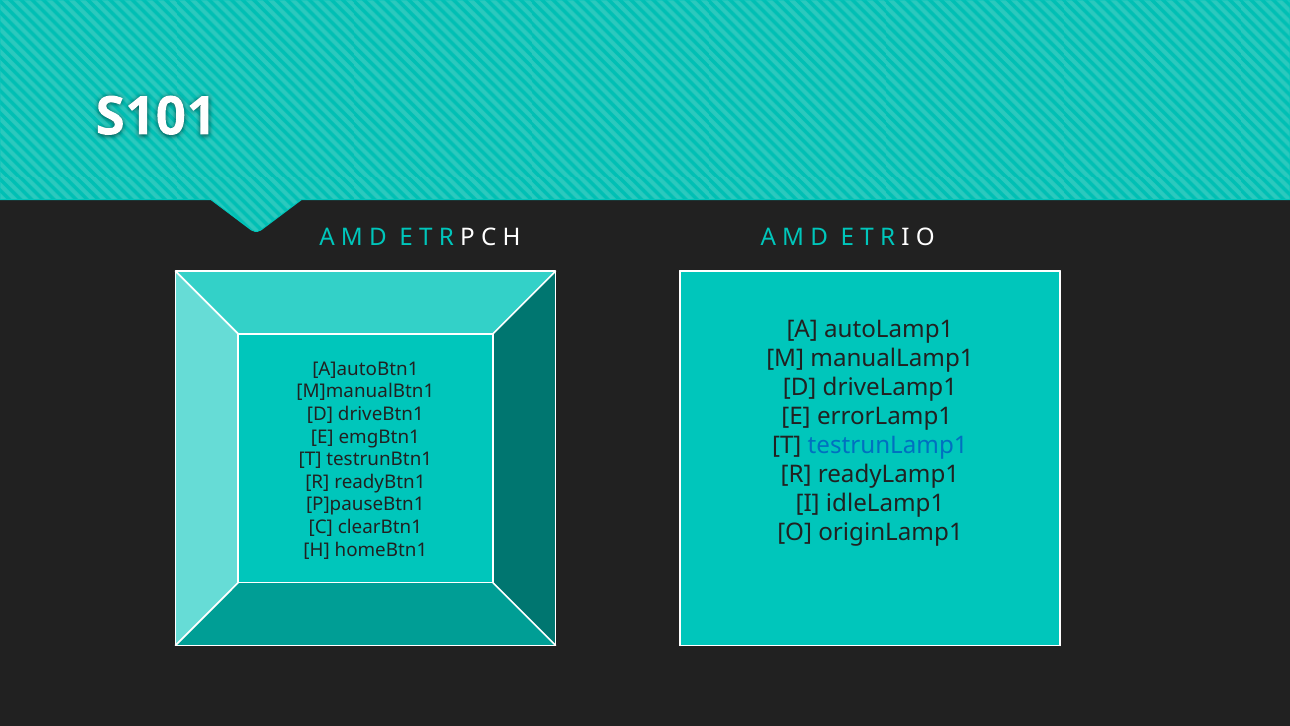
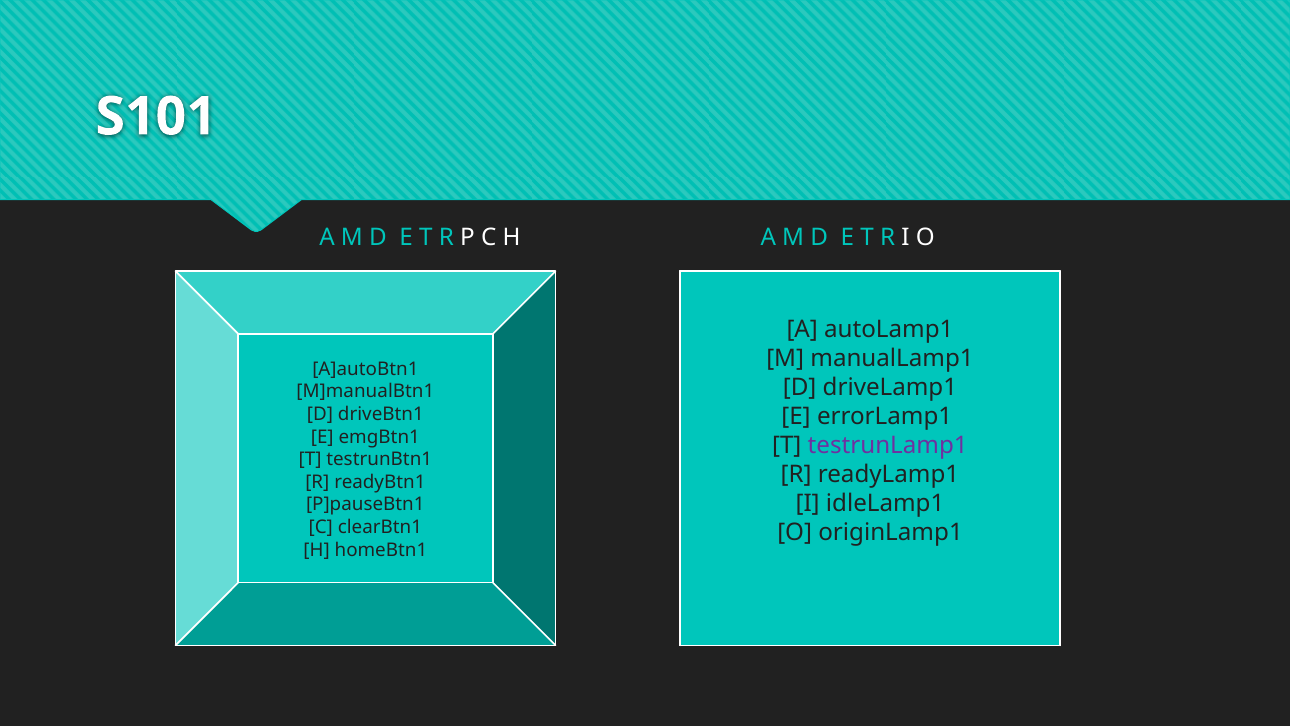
testrunLamp1 colour: blue -> purple (888, 445)
